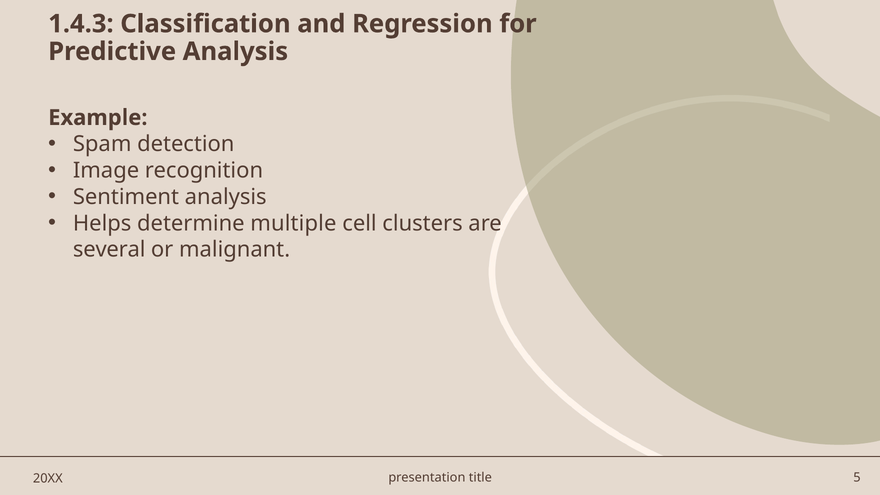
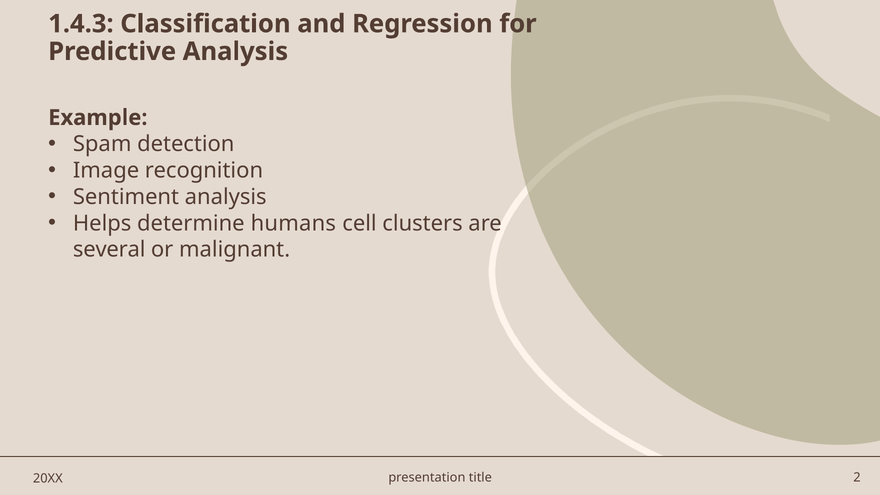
multiple: multiple -> humans (293, 223)
5: 5 -> 2 (857, 478)
